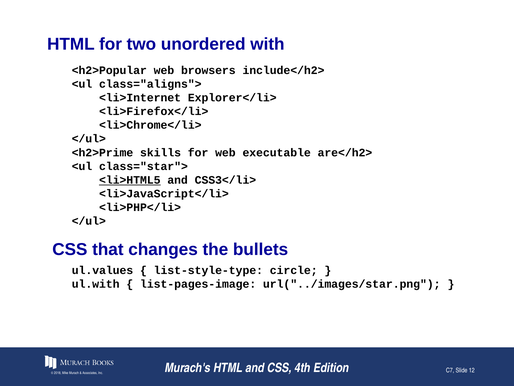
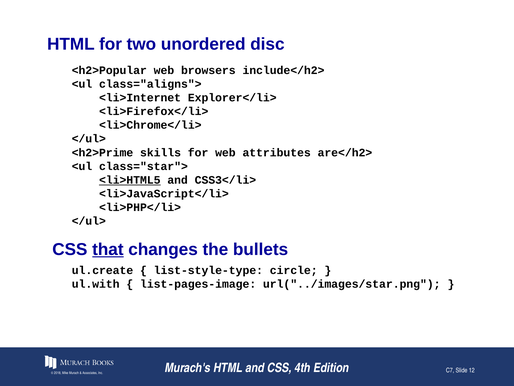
with: with -> disc (267, 44)
executable: executable -> attributes (277, 152)
that underline: none -> present (108, 249)
ul.values: ul.values -> ul.create (103, 270)
